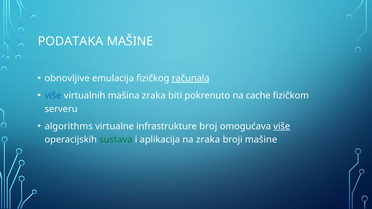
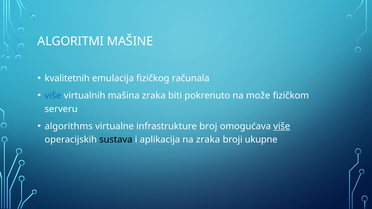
PODATAKA: PODATAKA -> ALGORITMI (71, 41)
obnovljive: obnovljive -> kvalitetnih (67, 78)
računala underline: present -> none (191, 78)
cache: cache -> može (258, 96)
sustava colour: green -> black (116, 140)
broji mašine: mašine -> ukupne (261, 140)
